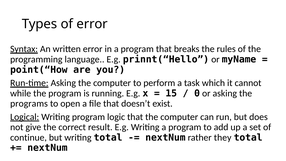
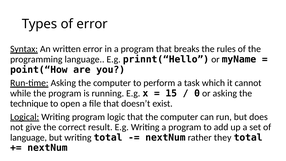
programs: programs -> technique (29, 103)
continue: continue -> language (29, 137)
